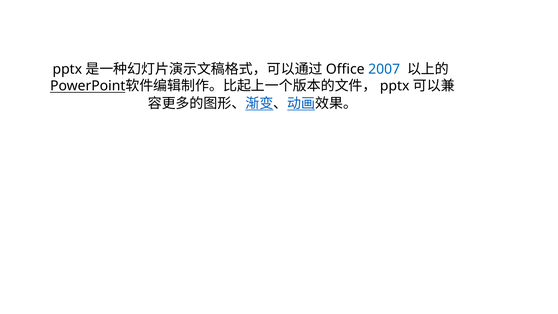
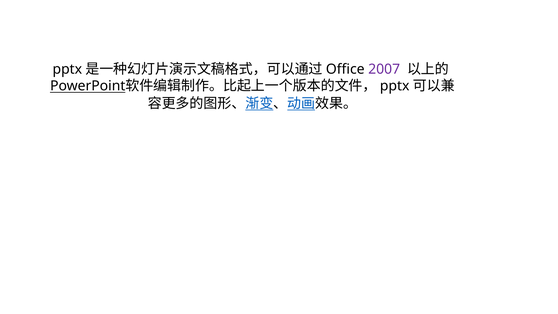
2007 colour: blue -> purple (384, 69)
